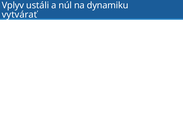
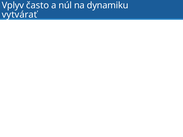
ustáli: ustáli -> často (38, 5)
